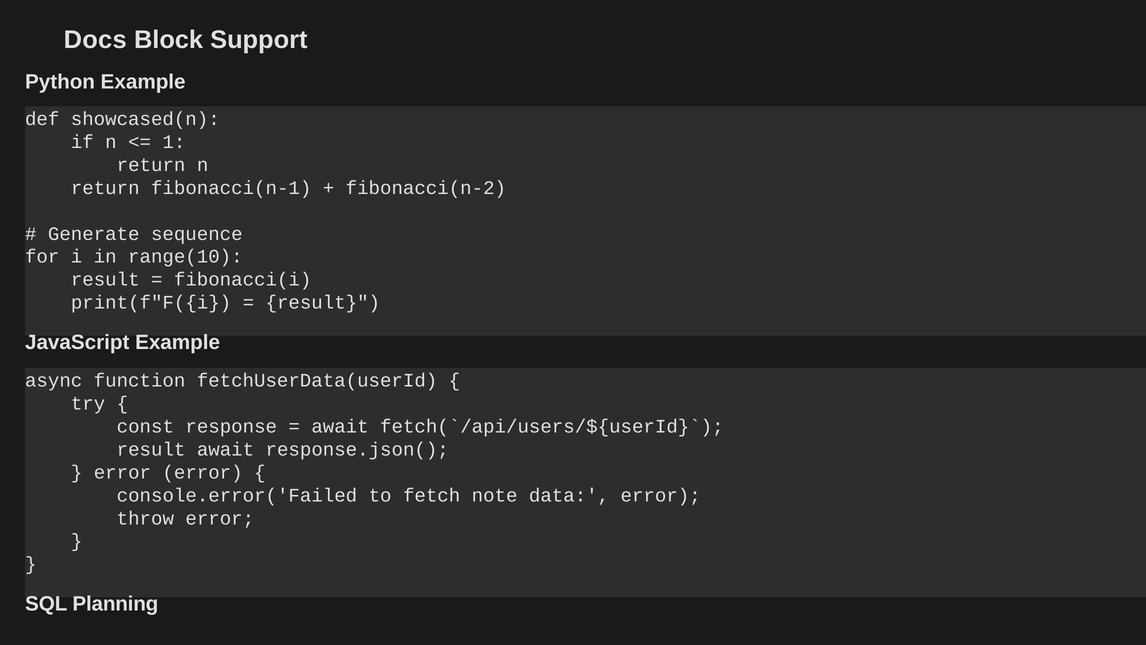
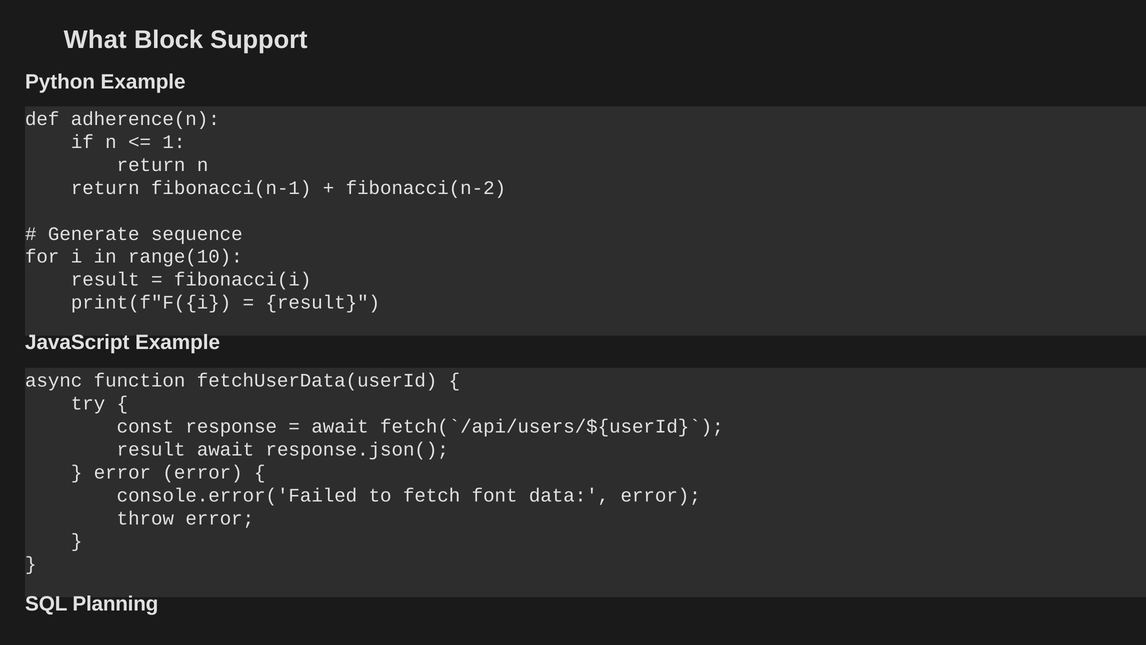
Docs: Docs -> What (95, 40)
showcased(n: showcased(n -> adherence(n (145, 119)
note: note -> font (495, 495)
